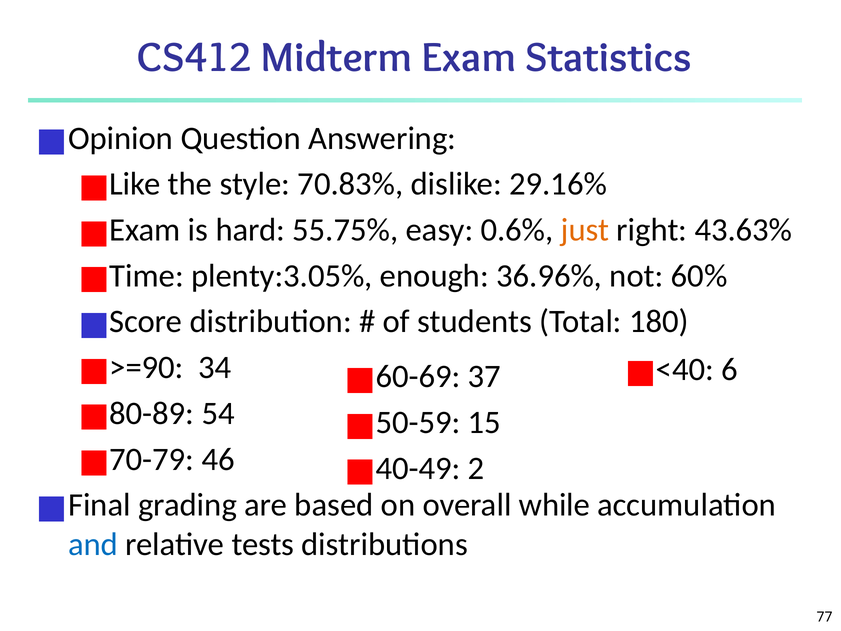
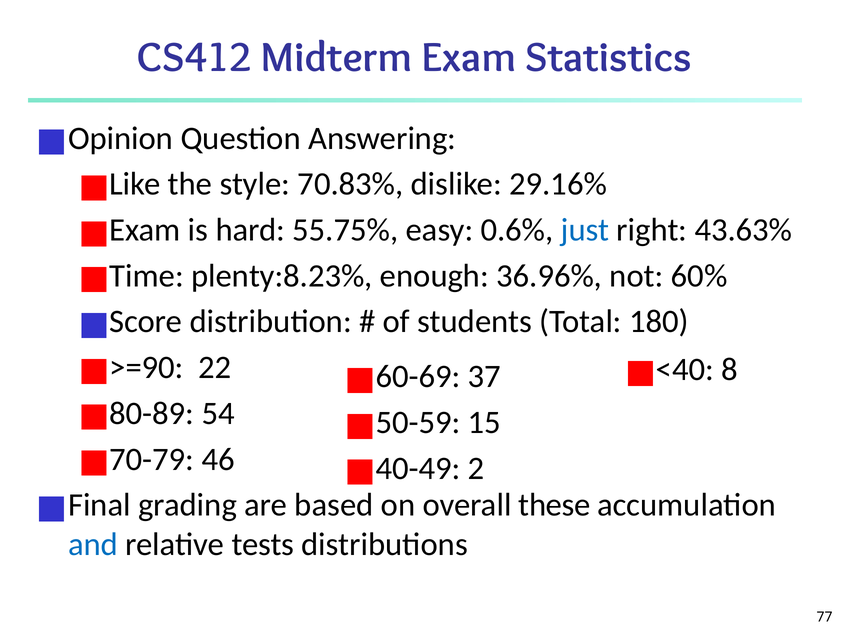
just colour: orange -> blue (585, 230)
plenty:3.05%: plenty:3.05% -> plenty:8.23% (282, 276)
34: 34 -> 22 (215, 367)
6: 6 -> 8 (730, 370)
while: while -> these (554, 505)
